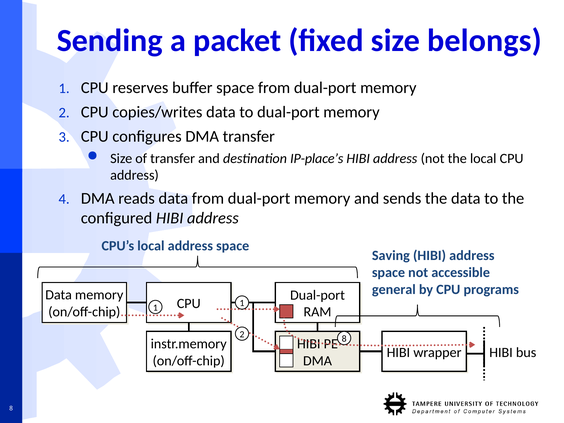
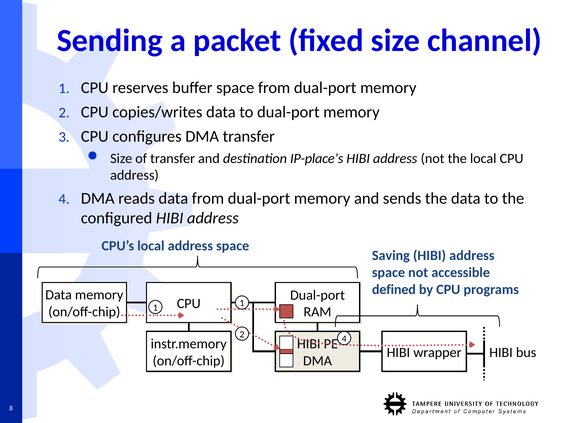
belongs: belongs -> channel (485, 41)
general: general -> defined (394, 289)
2 8: 8 -> 4 (344, 339)
